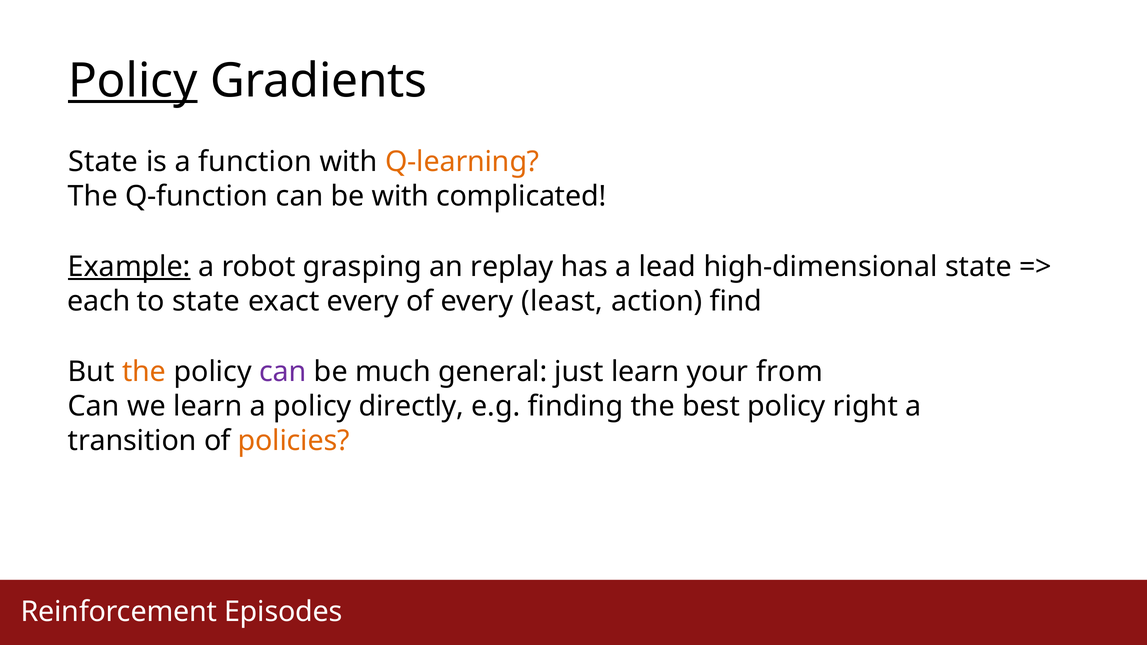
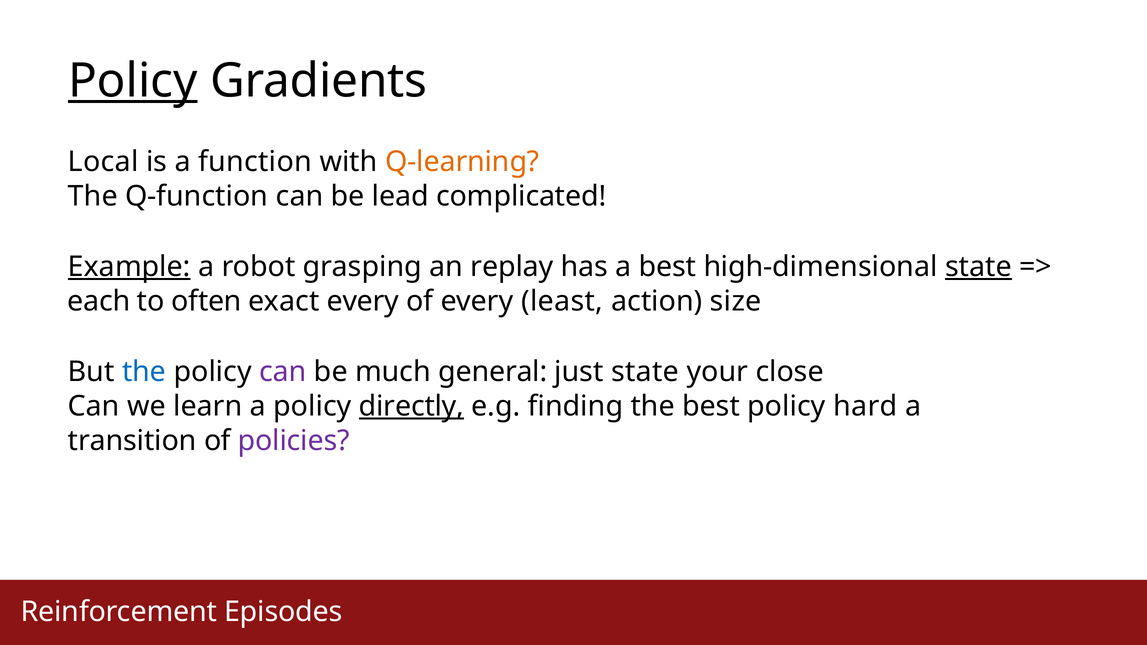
State: State -> Local (103, 162)
be with: with -> lead (400, 196)
a lead: lead -> best (668, 267)
state underline: none -> present (979, 267)
to state: state -> often (207, 301)
find: find -> size (736, 301)
the colour: orange -> blue (144, 372)
just learn: learn -> state (645, 372)
from: from -> close (790, 372)
directly underline: none -> present (411, 406)
right: right -> hard (865, 406)
policies colour: orange -> purple (294, 441)
